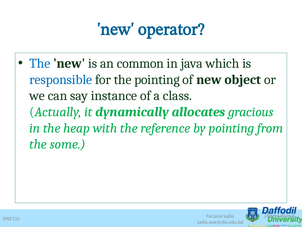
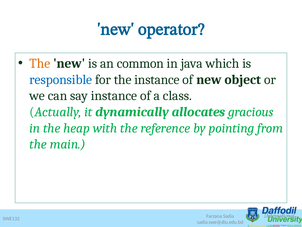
The colour: blue -> orange (40, 63)
the pointing: pointing -> instance (157, 79)
some: some -> main (68, 144)
